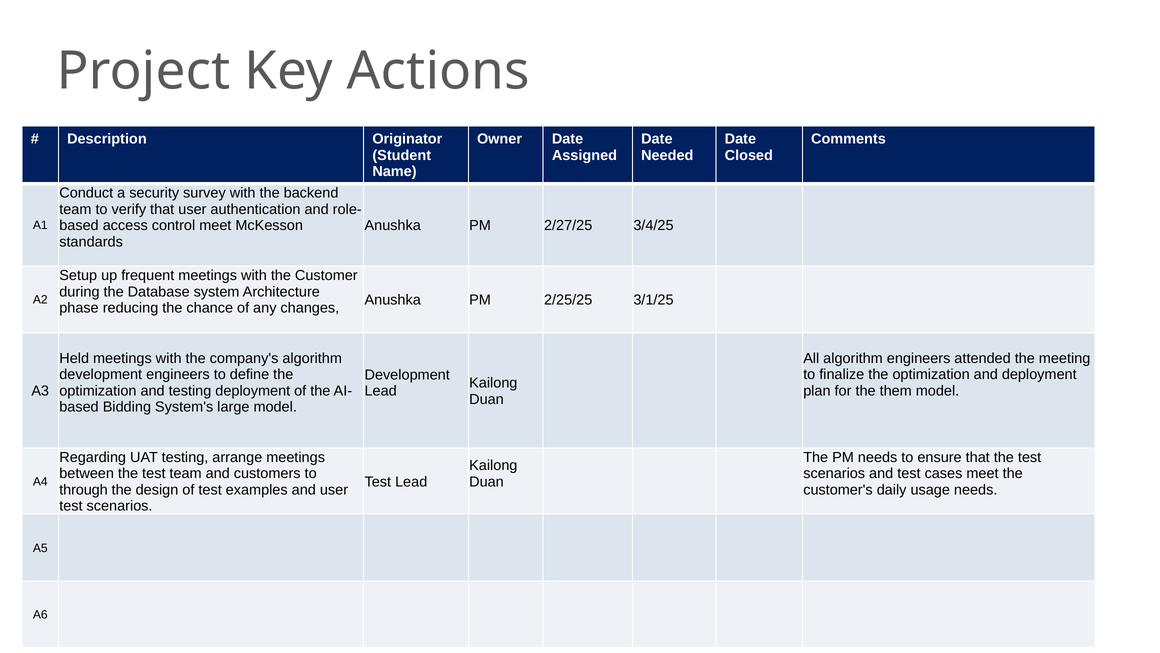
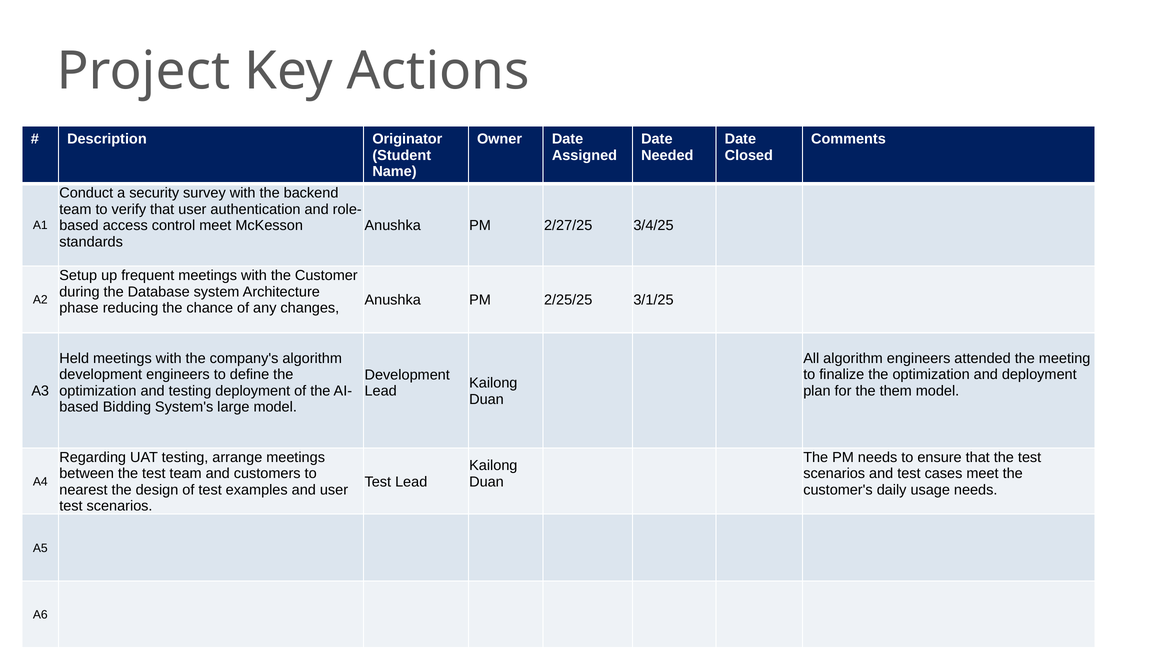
through: through -> nearest (83, 490)
